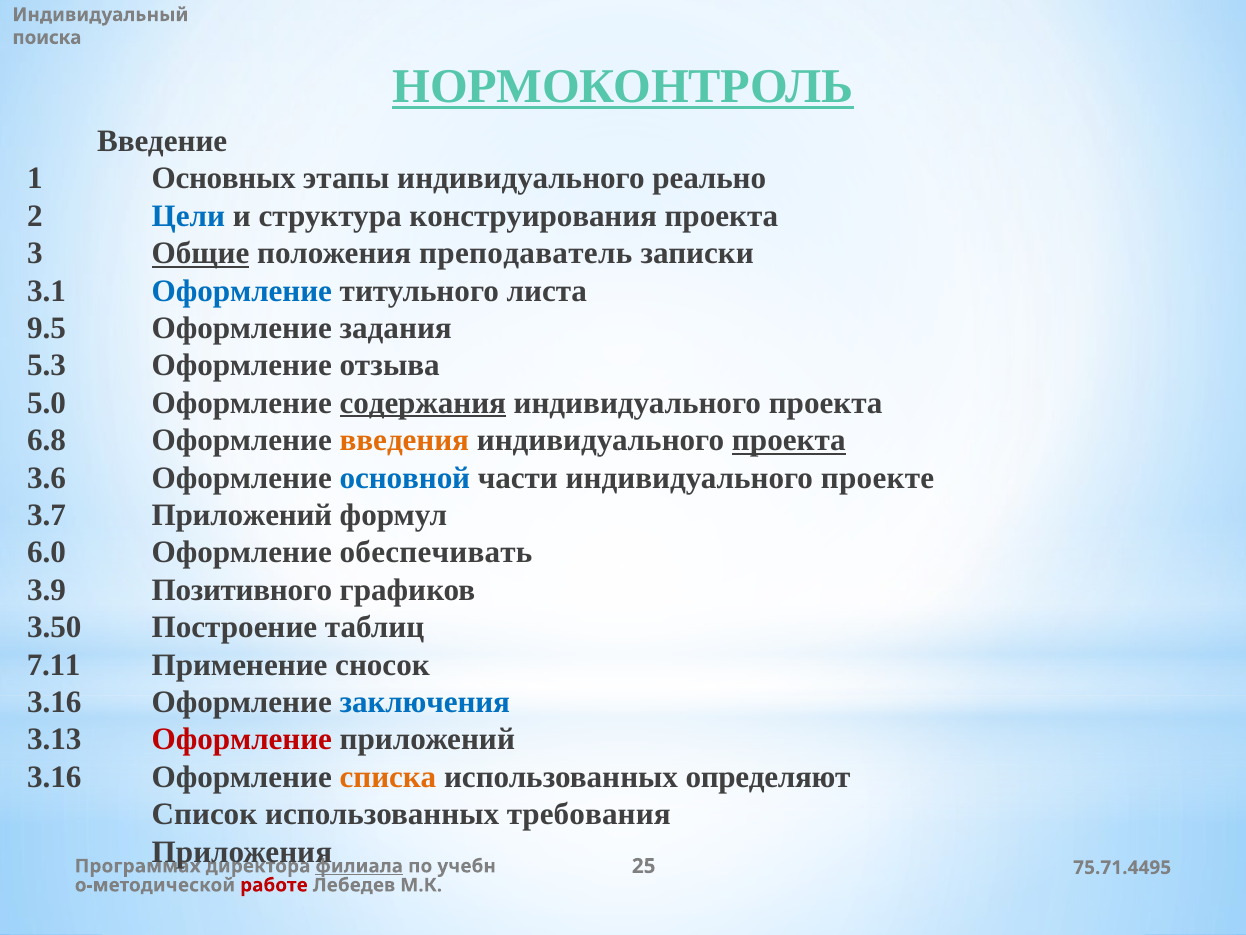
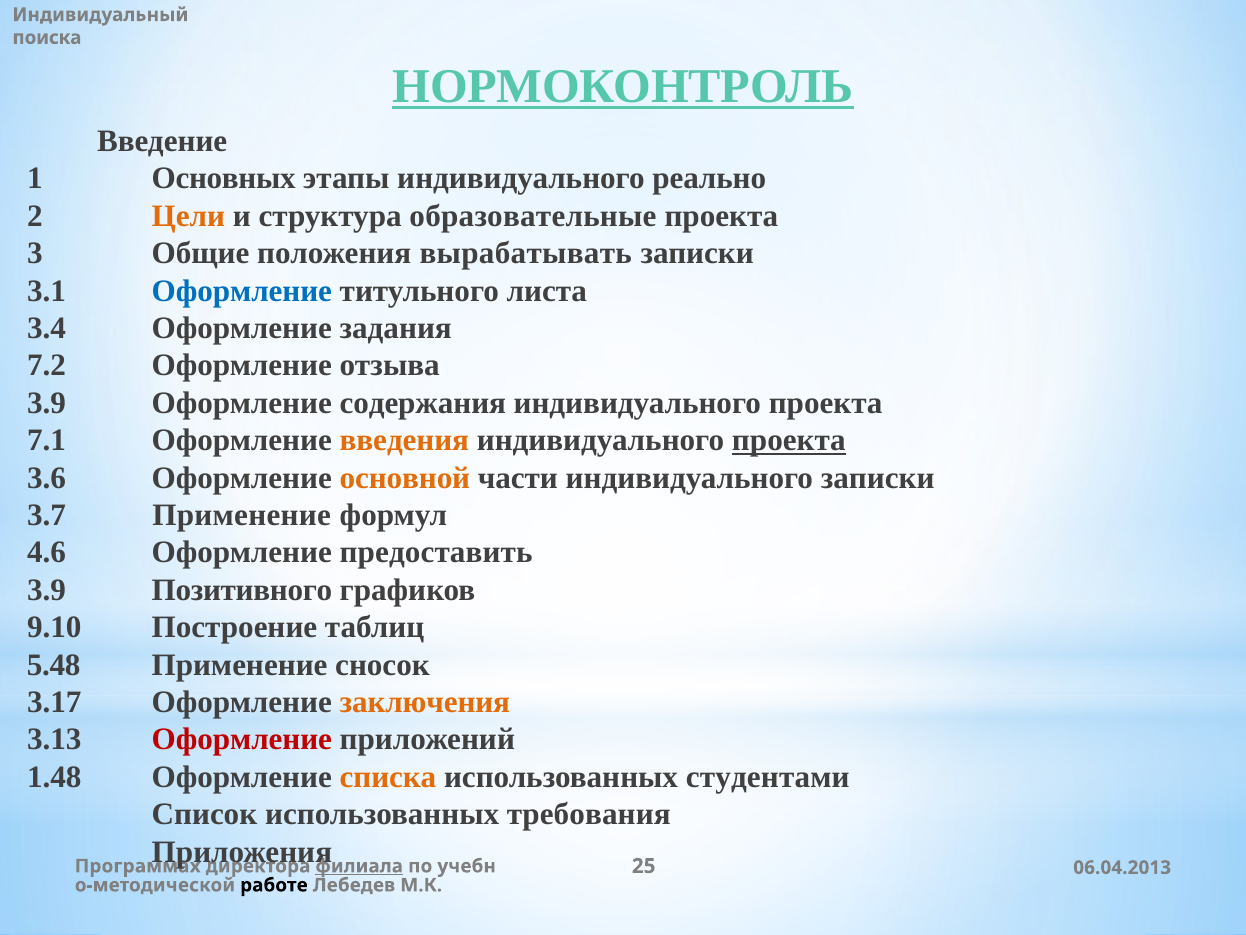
Цели colour: blue -> orange (188, 216)
конструирования: конструирования -> образовательные (533, 216)
Общие underline: present -> none (201, 253)
преподаватель: преподаватель -> вырабатывать (526, 253)
9.5: 9.5 -> 3.4 (47, 328)
5.3: 5.3 -> 7.2 (47, 365)
5.0: 5.0 -> 3.9 (47, 403)
содержания underline: present -> none (423, 403)
6.8: 6.8 -> 7.1 (47, 440)
основной colour: blue -> orange (405, 477)
индивидуального проекте: проекте -> записки (878, 477)
3.7 Приложений: Приложений -> Применение (242, 515)
6.0: 6.0 -> 4.6 (47, 552)
обеспечивать: обеспечивать -> предоставить (436, 552)
3.50: 3.50 -> 9.10 (54, 627)
7.11: 7.11 -> 5.48 (54, 664)
3.16: 3.16 -> 3.17 (54, 702)
заключения colour: blue -> orange (425, 702)
3.16: 3.16 -> 1.48 (54, 777)
определяют: определяют -> студентами (768, 777)
75.71.4495: 75.71.4495 -> 06.04.2013 (1122, 867)
работе colour: red -> black (274, 885)
